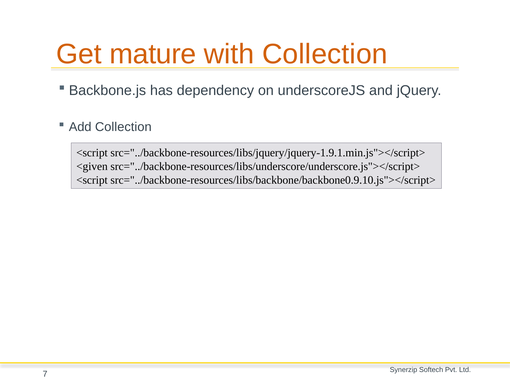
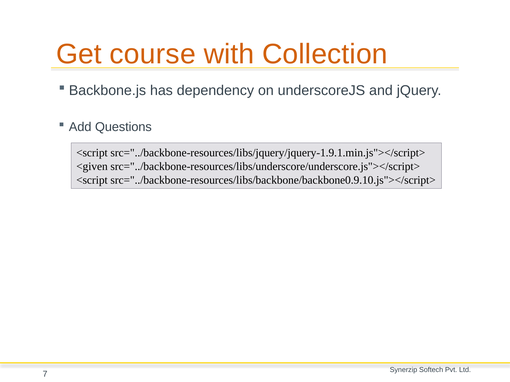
mature: mature -> course (153, 54)
Add Collection: Collection -> Questions (123, 127)
